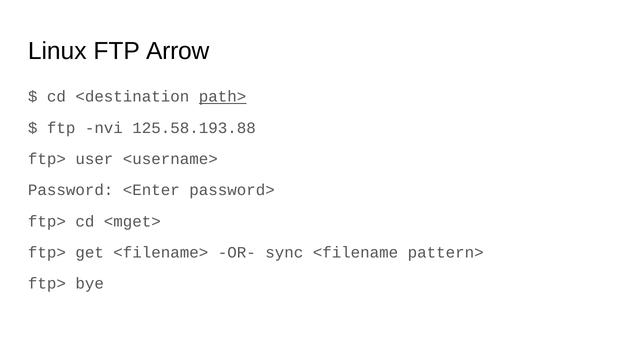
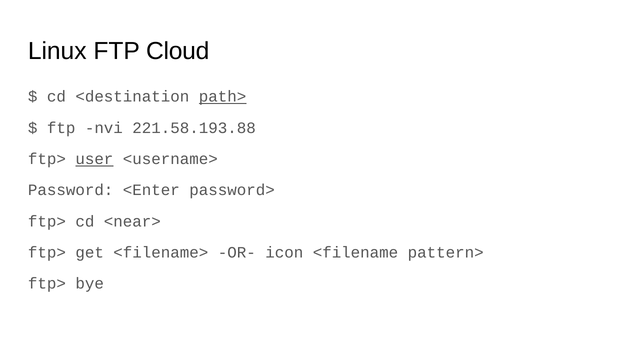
Arrow: Arrow -> Cloud (178, 51)
125.58.193.88: 125.58.193.88 -> 221.58.193.88 (194, 128)
user underline: none -> present (94, 159)
<mget>: <mget> -> <near> (132, 221)
sync: sync -> icon (284, 252)
